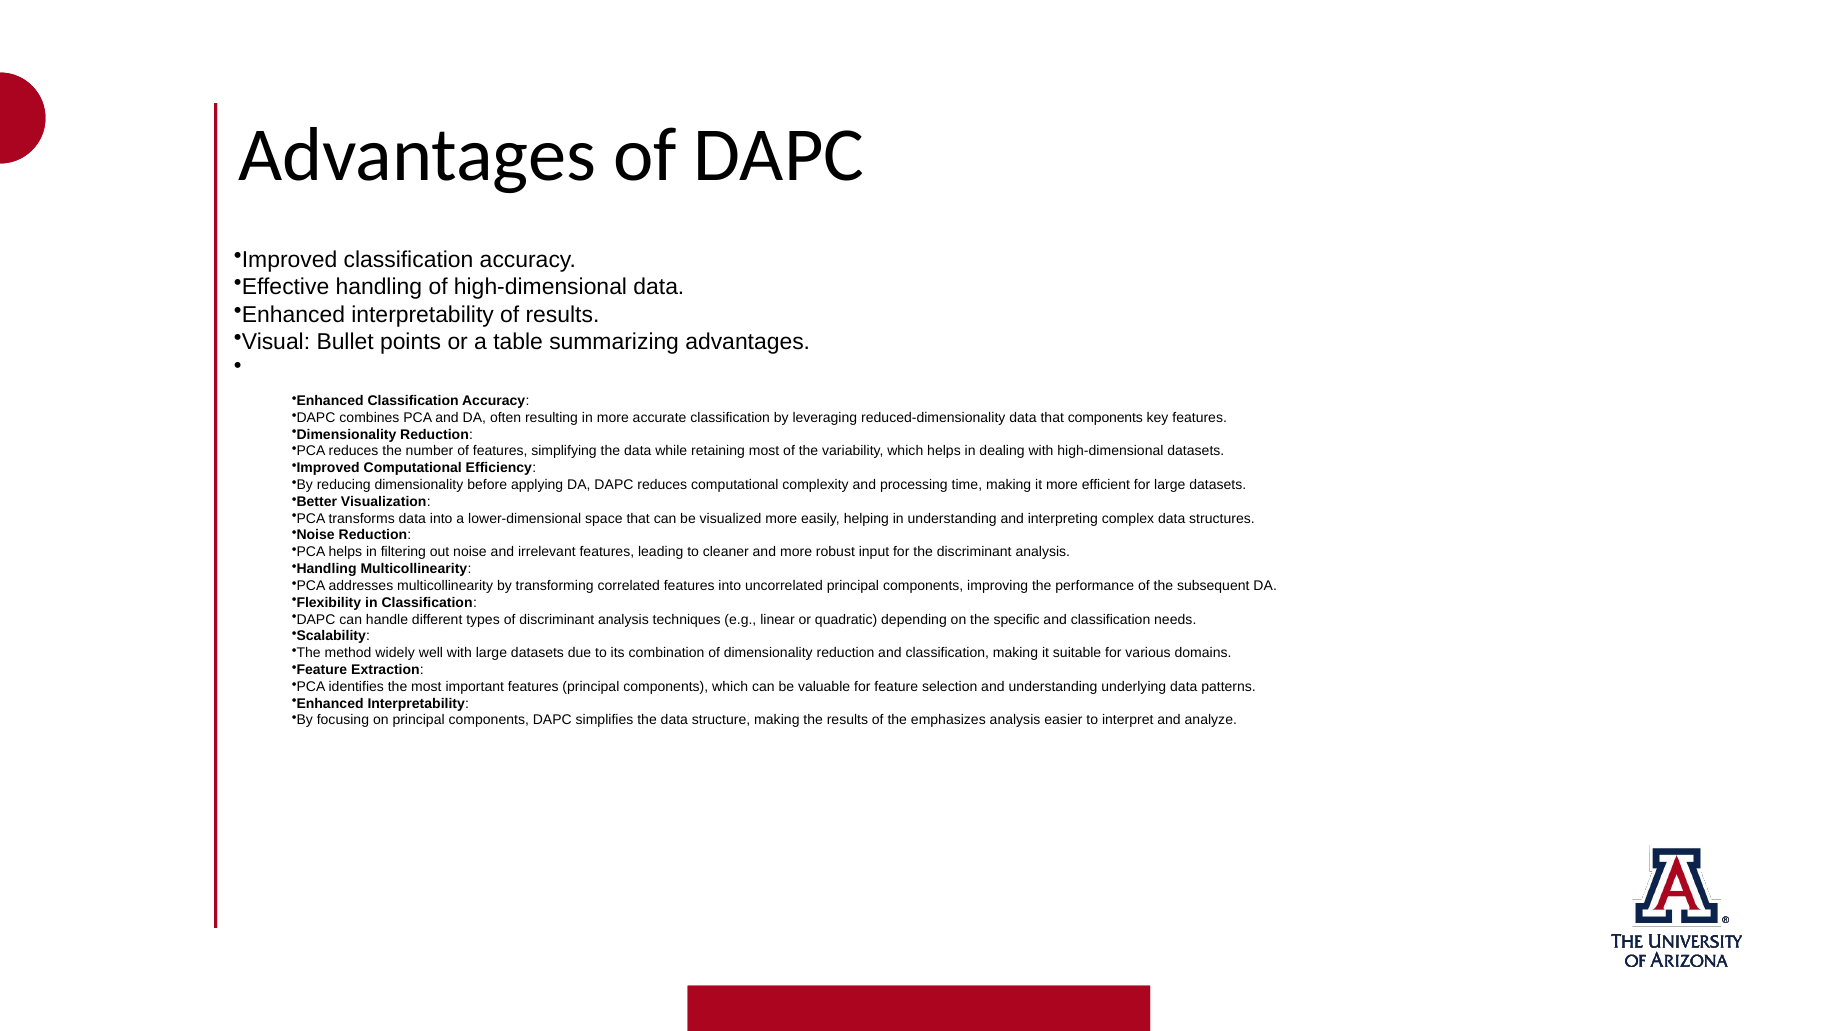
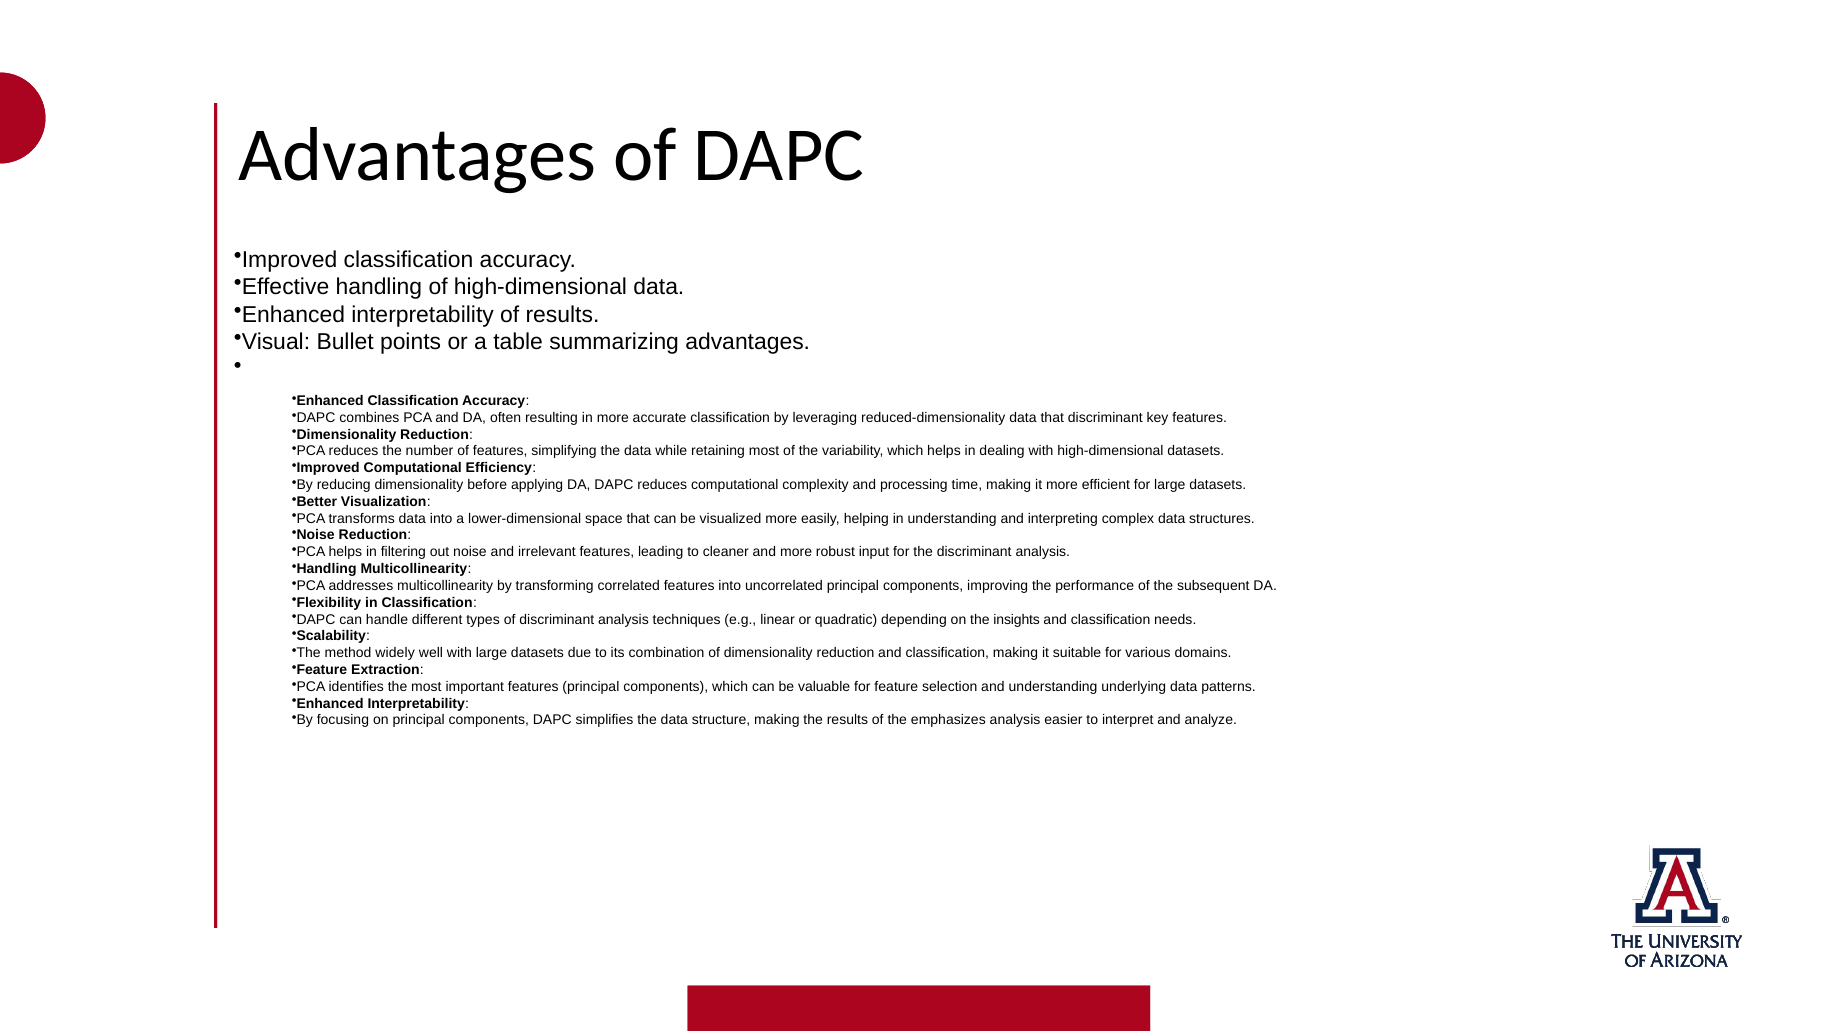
that components: components -> discriminant (1105, 418)
specific: specific -> insights (1017, 619)
